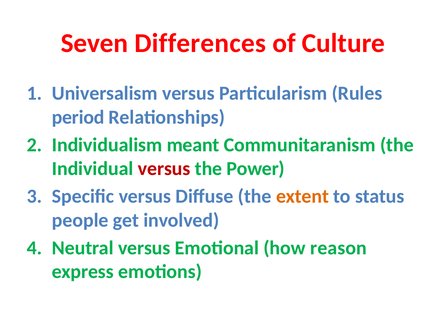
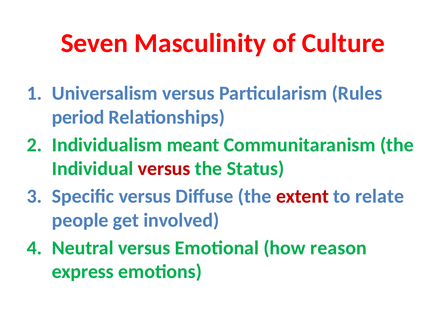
Differences: Differences -> Masculinity (200, 43)
Power: Power -> Status (256, 169)
extent colour: orange -> red (302, 197)
status: status -> relate (380, 197)
